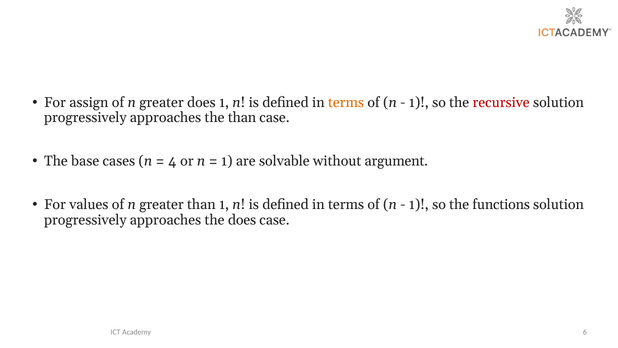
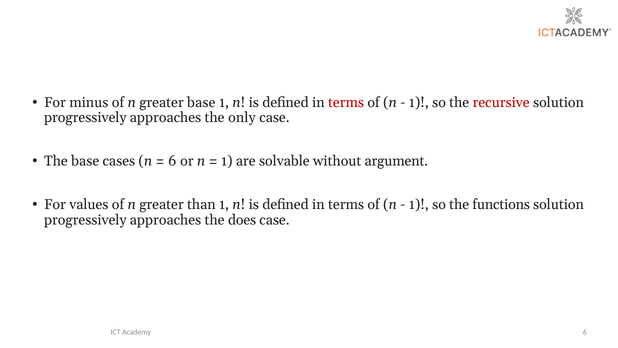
assign: assign -> minus (89, 102)
greater does: does -> base (201, 102)
terms colour: orange -> red (346, 102)
the than: than -> only (242, 118)
4: 4 -> 6 (172, 161)
